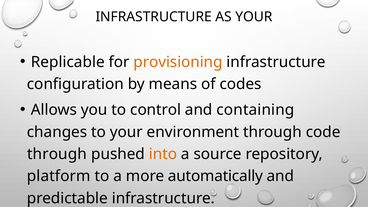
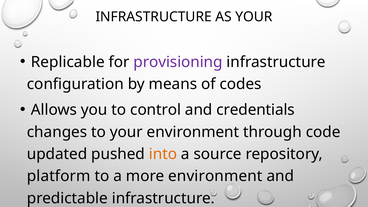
provisioning colour: orange -> purple (178, 62)
containing: containing -> credentials (256, 110)
through: through -> updated (57, 154)
more automatically: automatically -> environment (215, 176)
